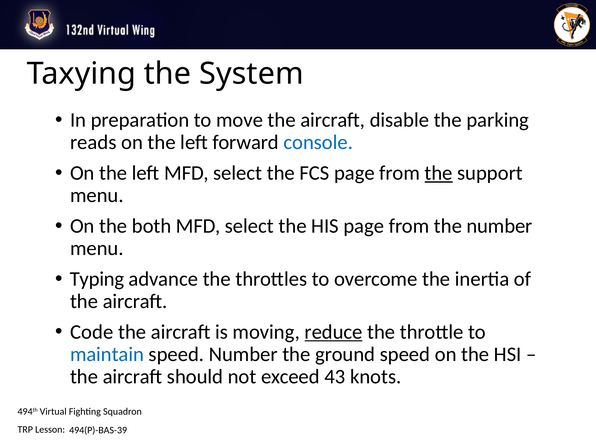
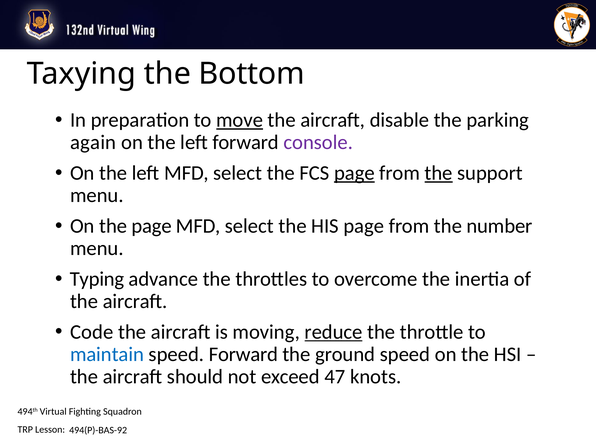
System: System -> Bottom (252, 74)
move underline: none -> present (240, 120)
reads: reads -> again (93, 142)
console colour: blue -> purple (318, 142)
page underline: none -> present (354, 173)
the both: both -> page (152, 226)
speed Number: Number -> Forward (243, 354)
43: 43 -> 47 (335, 377)
494(P)-BAS-39: 494(P)-BAS-39 -> 494(P)-BAS-92 (98, 430)
